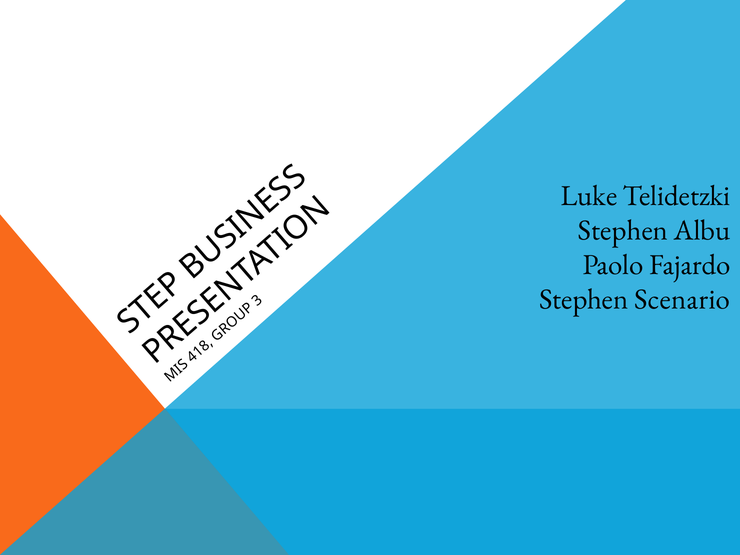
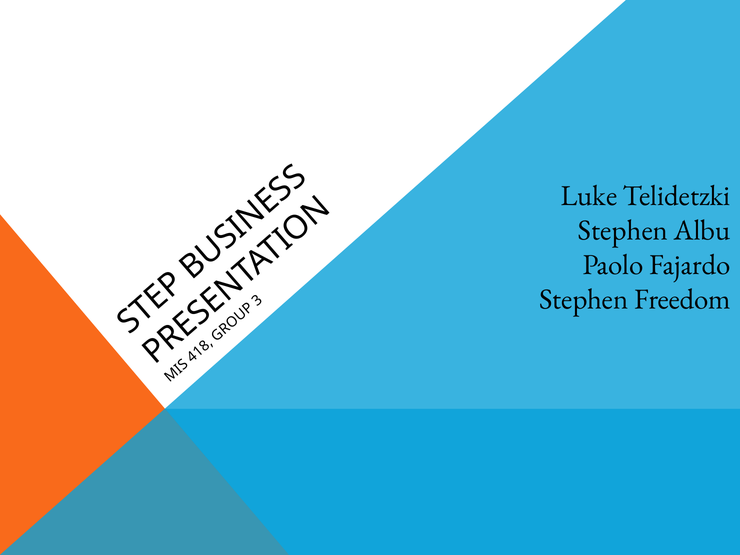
Scenario: Scenario -> Freedom (682, 299)
